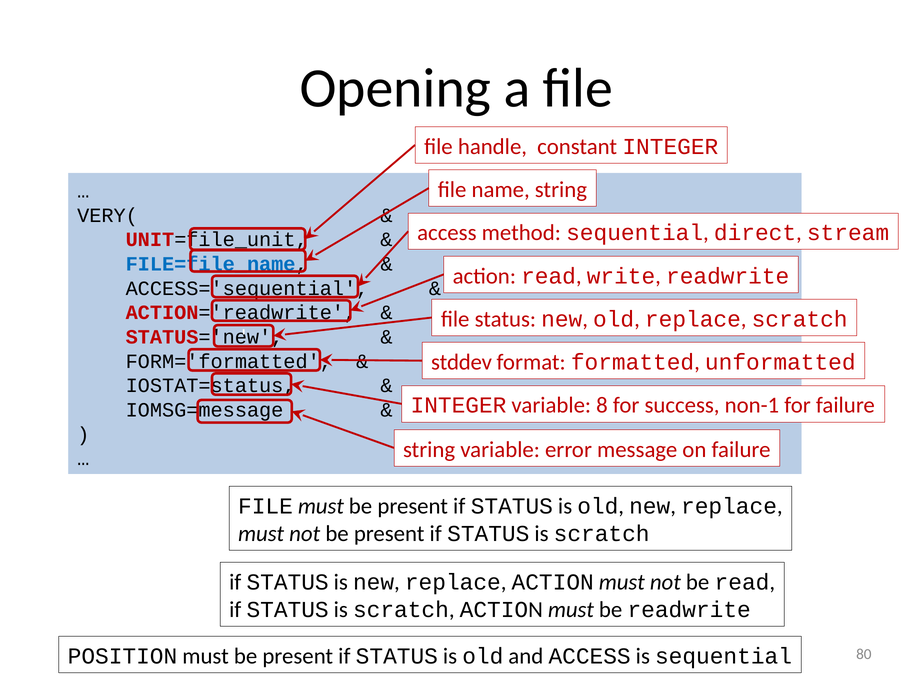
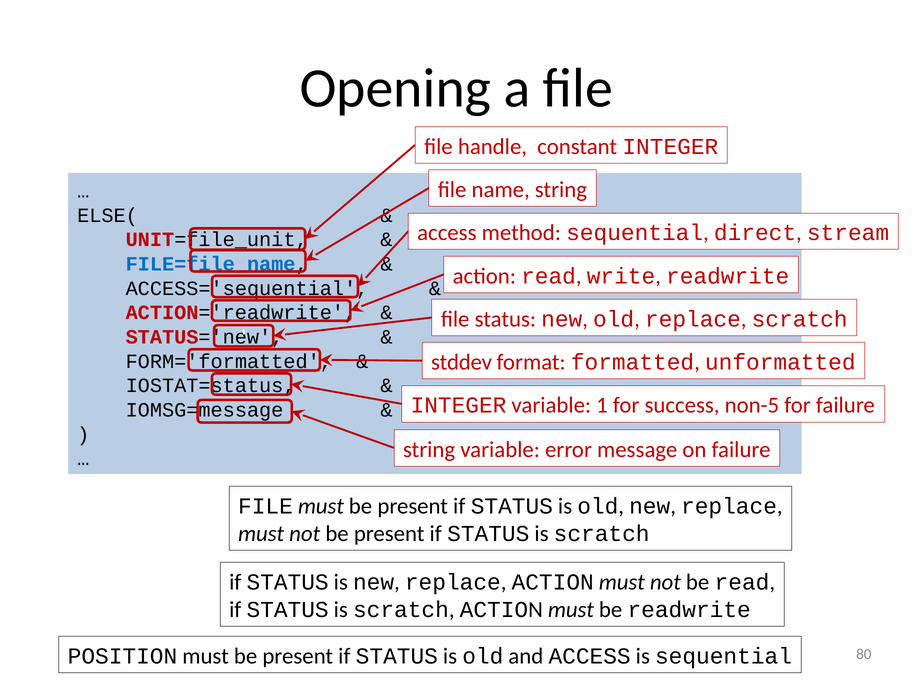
VERY(: VERY( -> ELSE( (108, 215)
8: 8 -> 1 (602, 405)
non-1: non-1 -> non-5 (752, 405)
